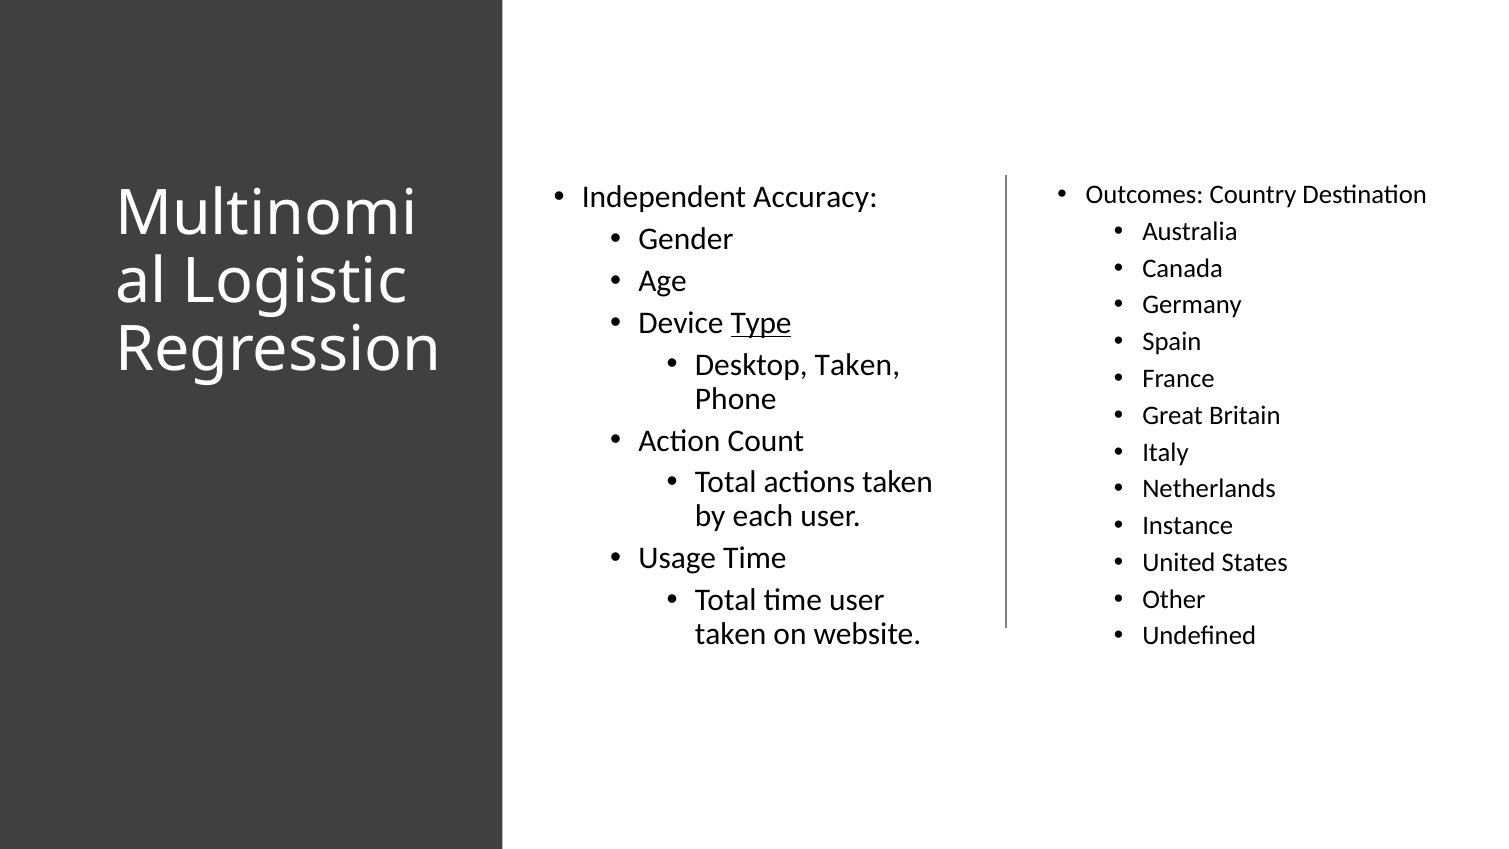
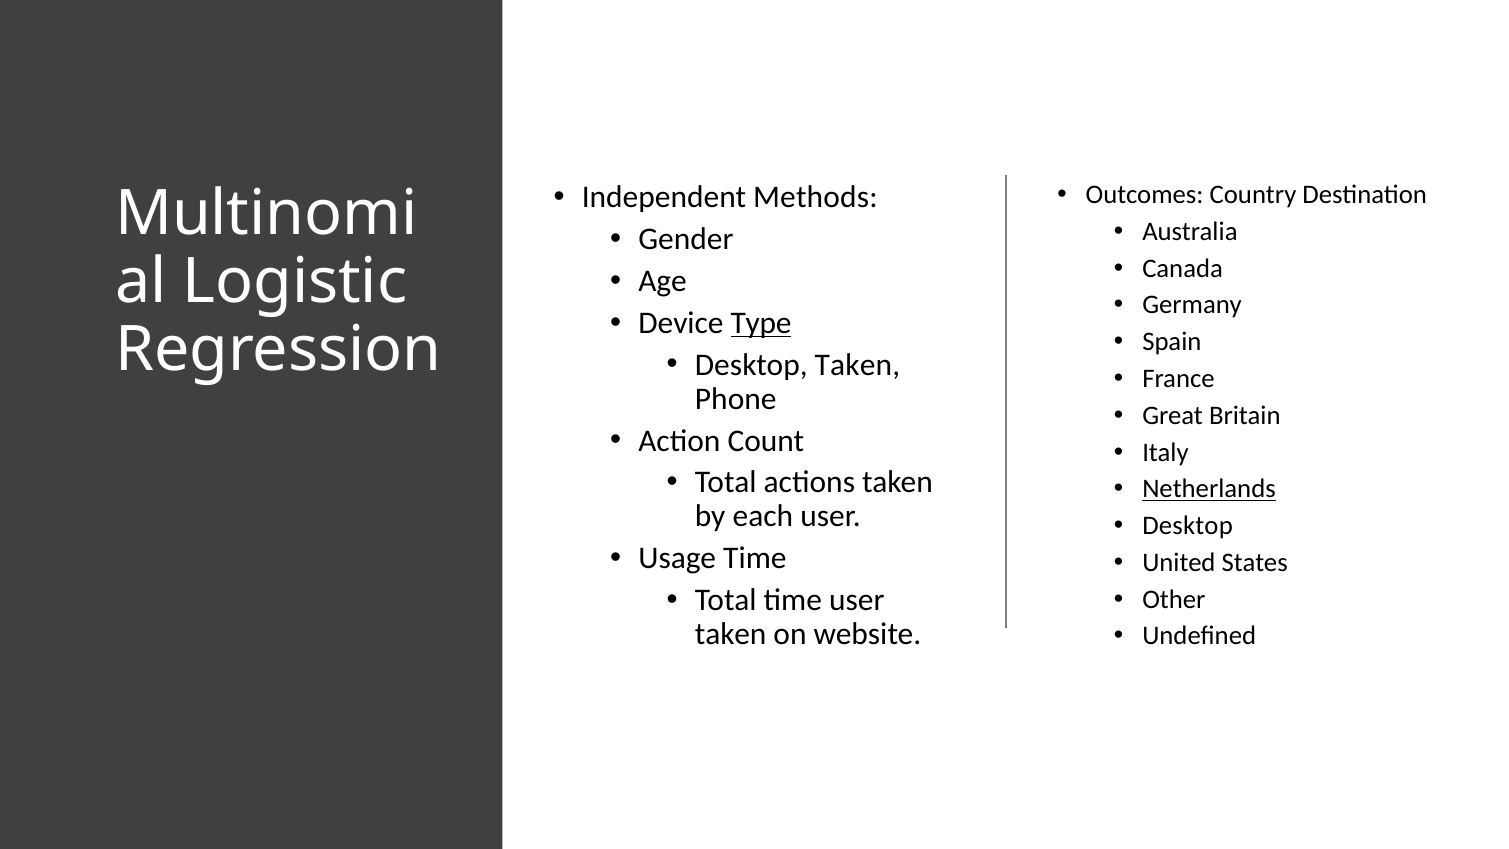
Accuracy: Accuracy -> Methods (815, 197)
Netherlands underline: none -> present (1209, 489)
Instance: Instance -> Desktop (1188, 526)
